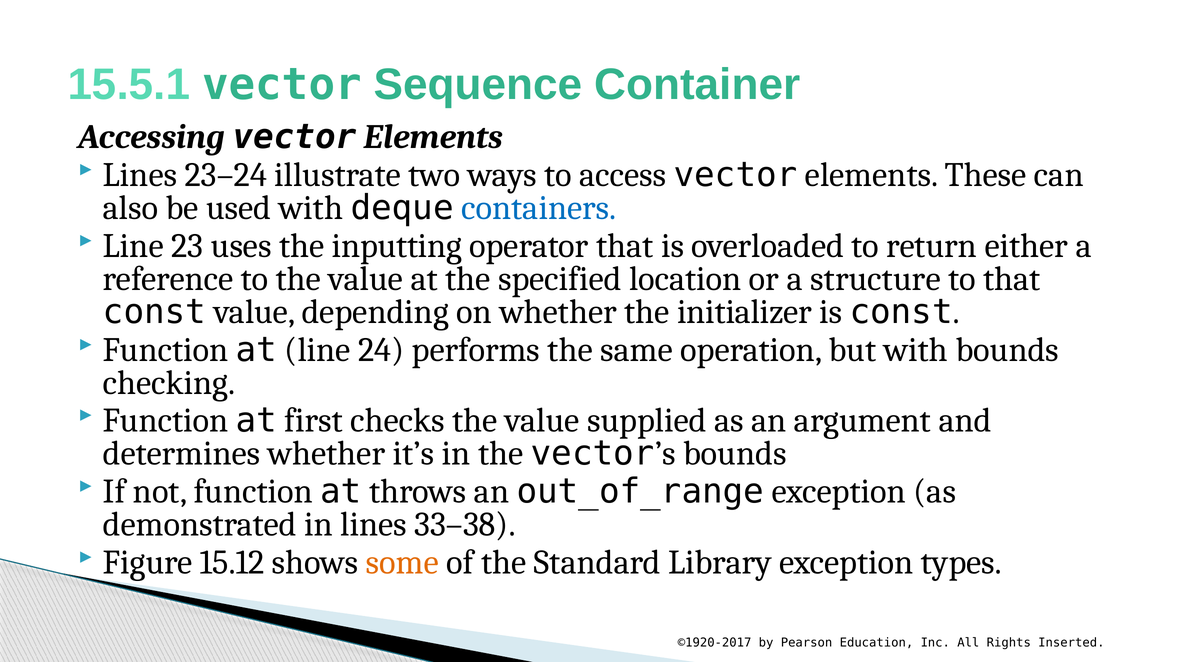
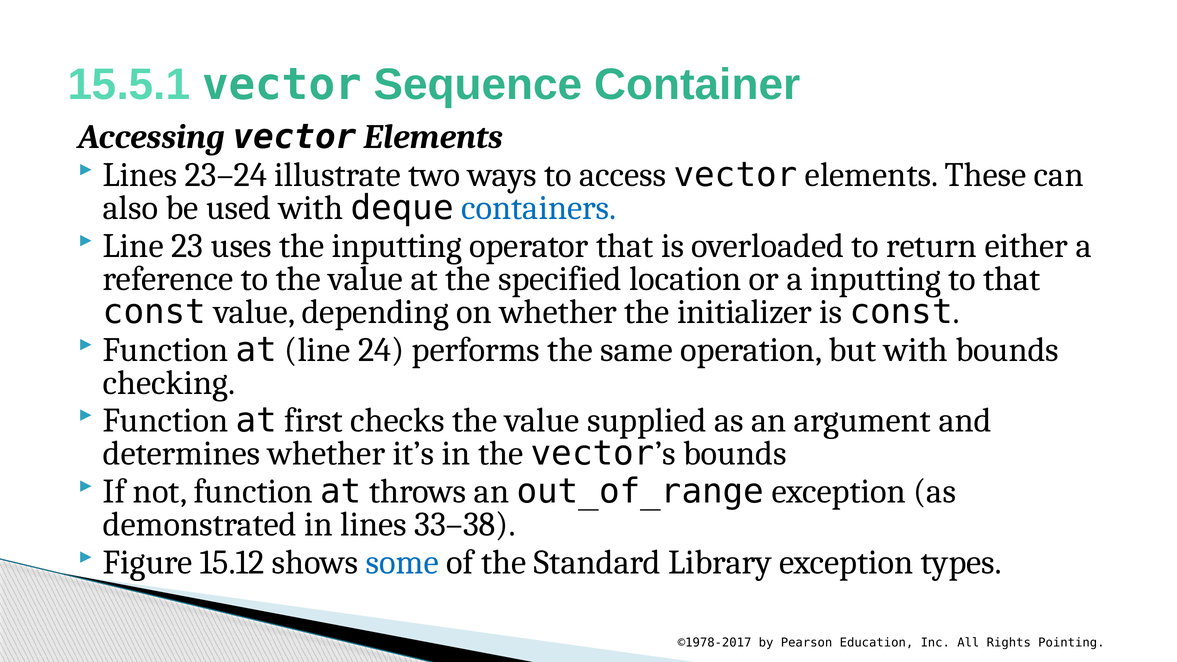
a structure: structure -> inputting (876, 279)
some colour: orange -> blue (402, 562)
©1920-2017: ©1920-2017 -> ©1978-2017 (715, 643)
Inserted: Inserted -> Pointing (1071, 643)
